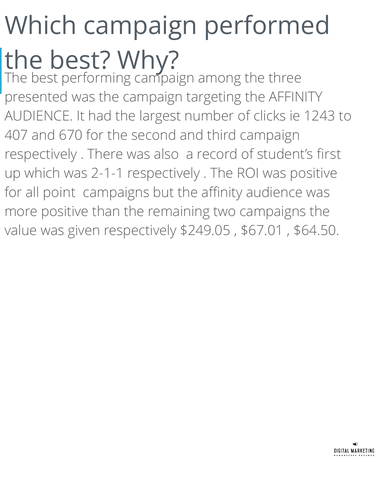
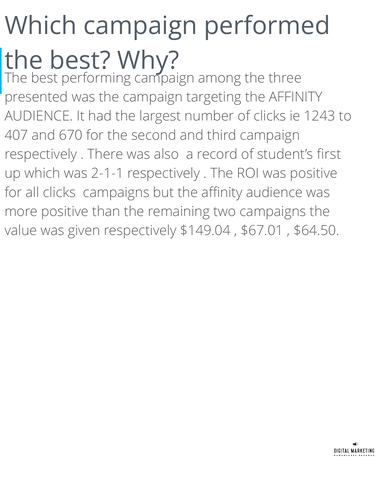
all point: point -> clicks (59, 193)
$249.05: $249.05 -> $149.04 (205, 231)
